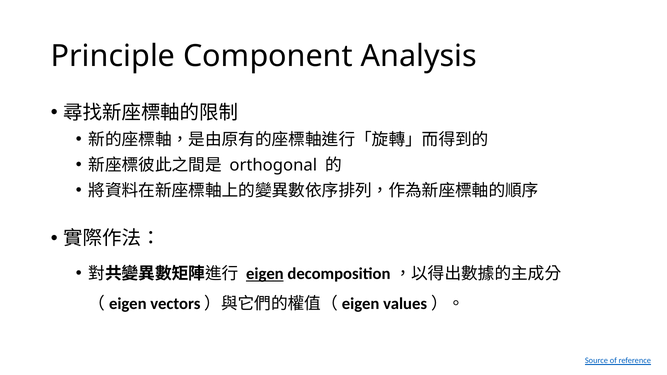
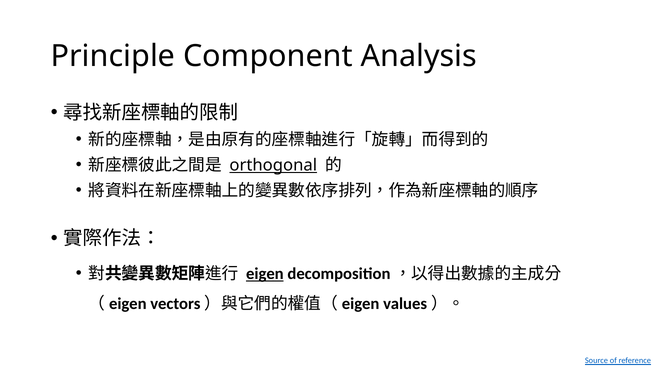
orthogonal underline: none -> present (273, 165)
